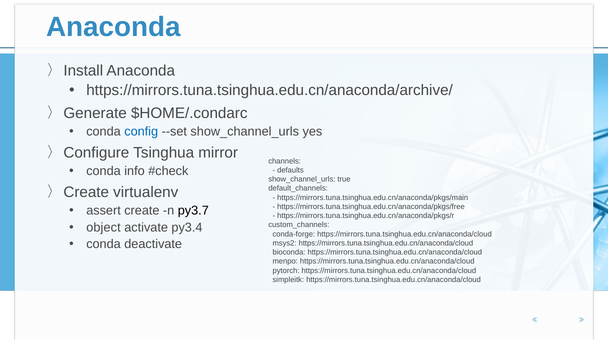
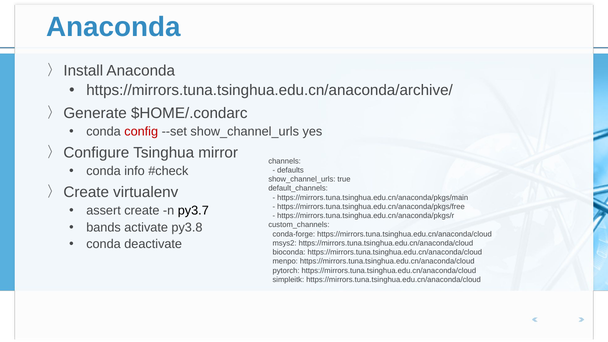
config colour: blue -> red (141, 131)
object: object -> bands (104, 227)
py3.4: py3.4 -> py3.8 (187, 227)
